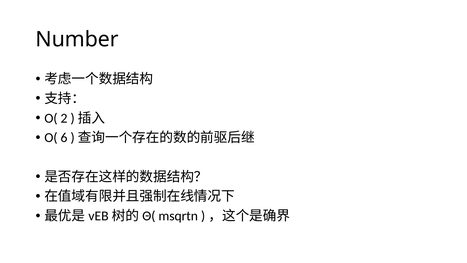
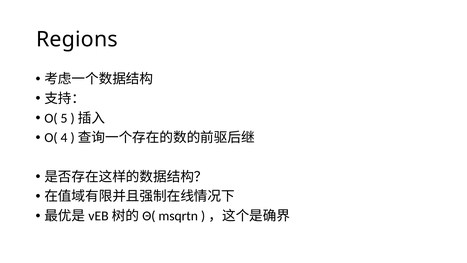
Number: Number -> Regions (77, 39)
2: 2 -> 5 (64, 118)
6: 6 -> 4 (64, 138)
